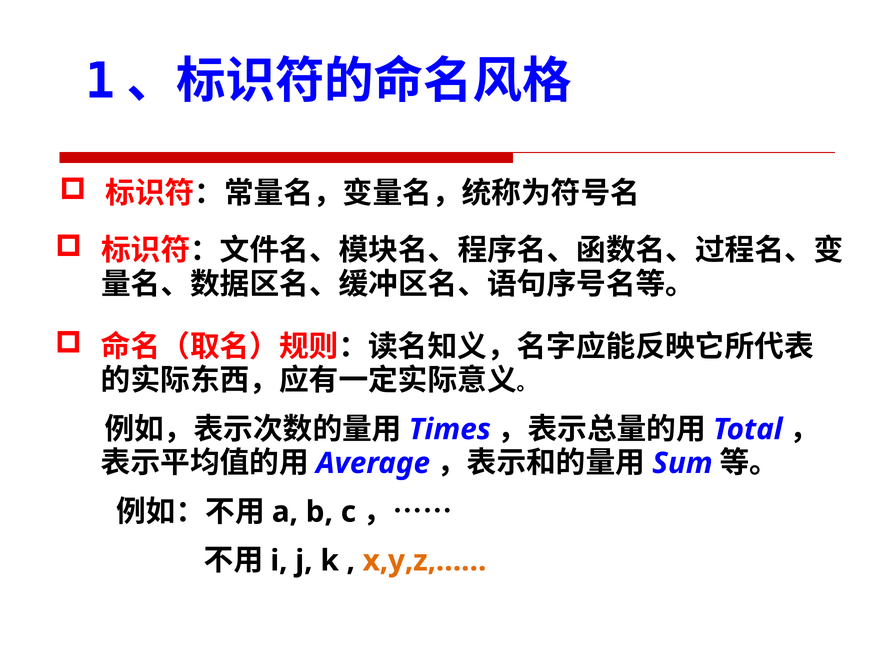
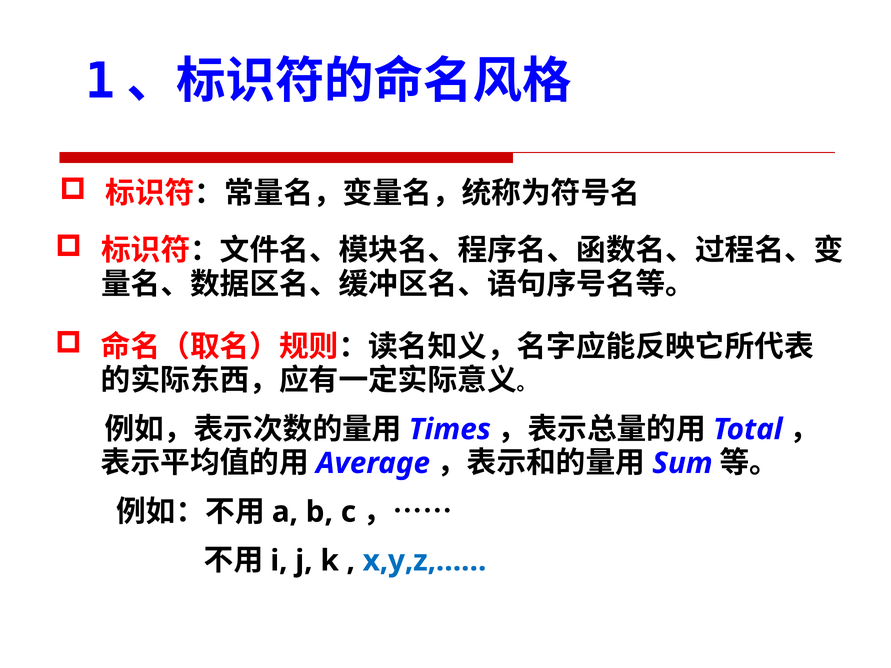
x,y,z,…… colour: orange -> blue (425, 561)
